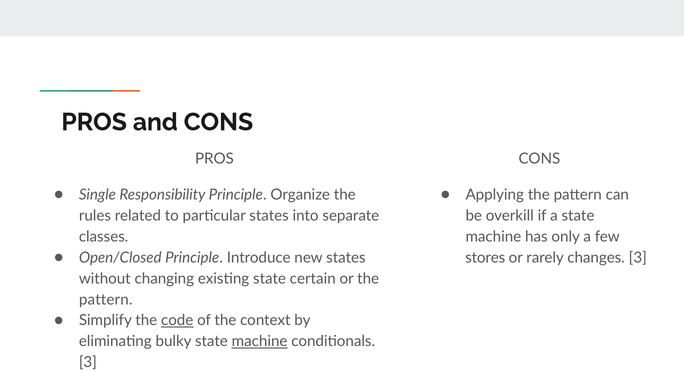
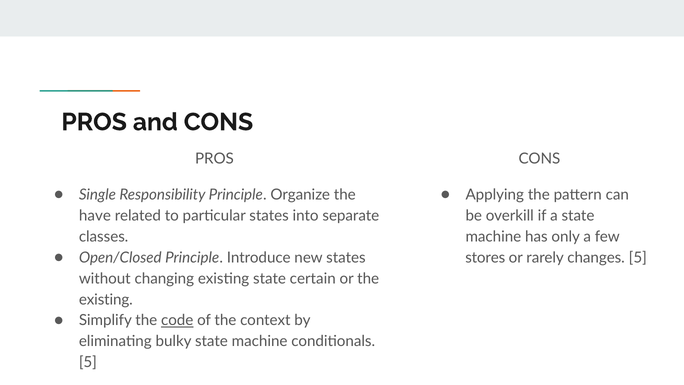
rules: rules -> have (95, 216)
changes 3: 3 -> 5 (638, 257)
pattern: pattern -> existing (106, 299)
machine underline: present -> none (260, 341)
3: 3 -> 5 (88, 362)
